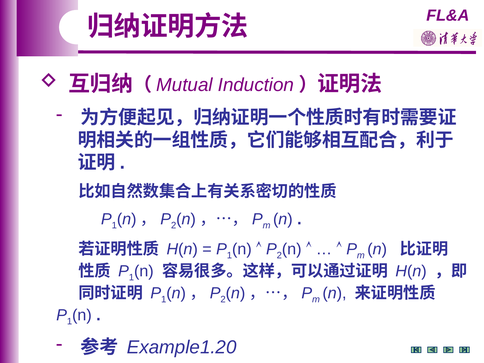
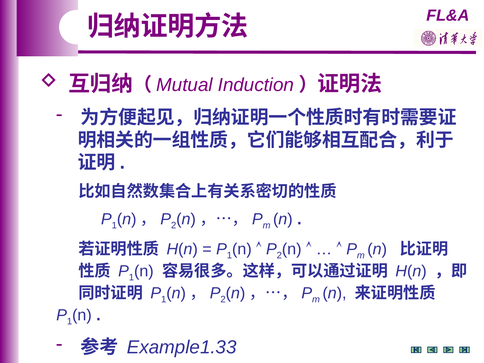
Example1.20: Example1.20 -> Example1.33 (182, 347)
